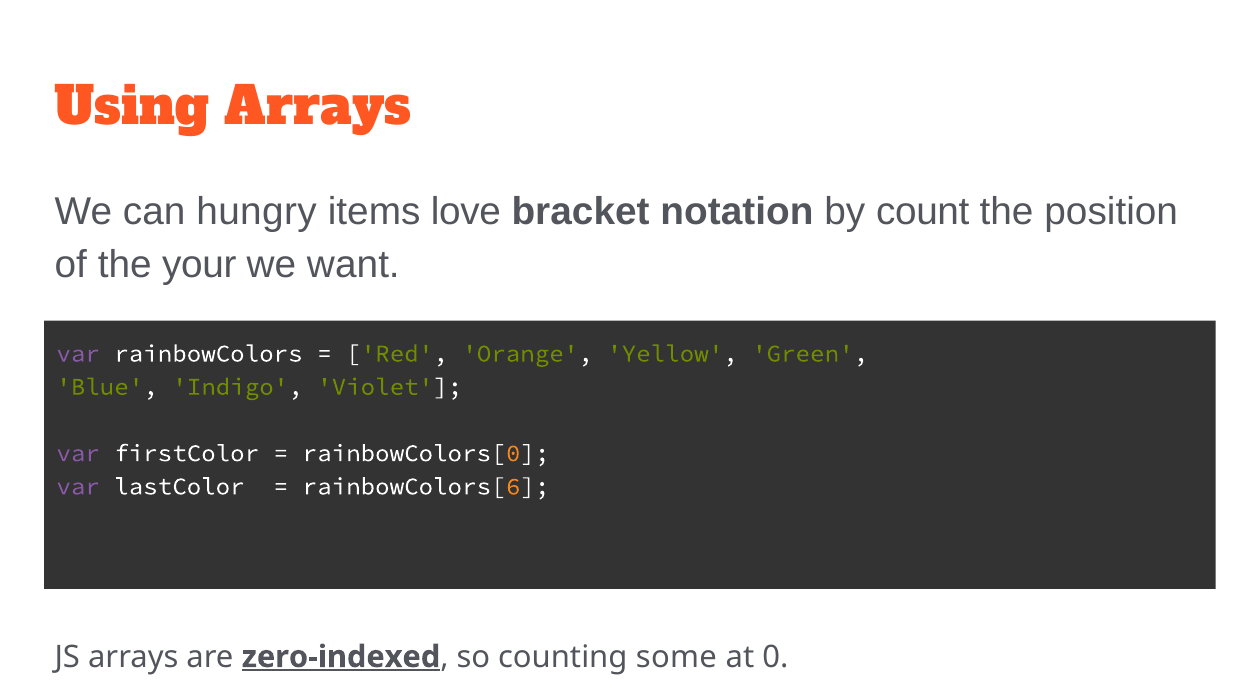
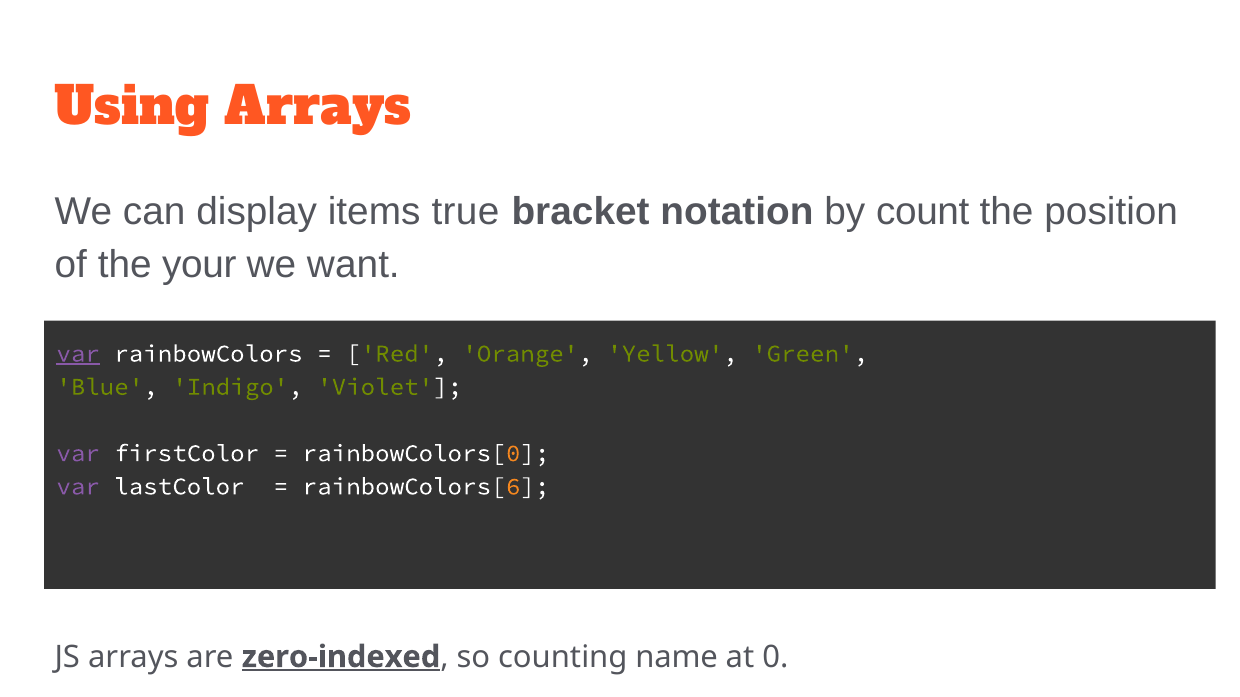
hungry: hungry -> display (257, 211)
love: love -> true (465, 211)
var underline: none -> present (78, 354)
some: some -> name (677, 657)
